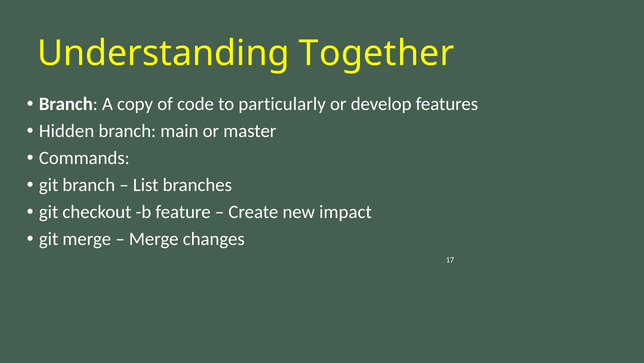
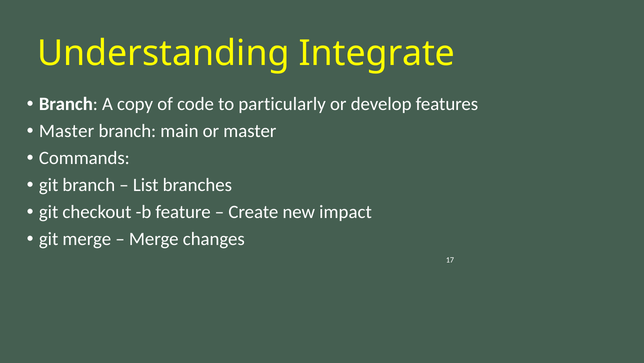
Together: Together -> Integrate (377, 53)
Hidden: Hidden -> Master (67, 131)
